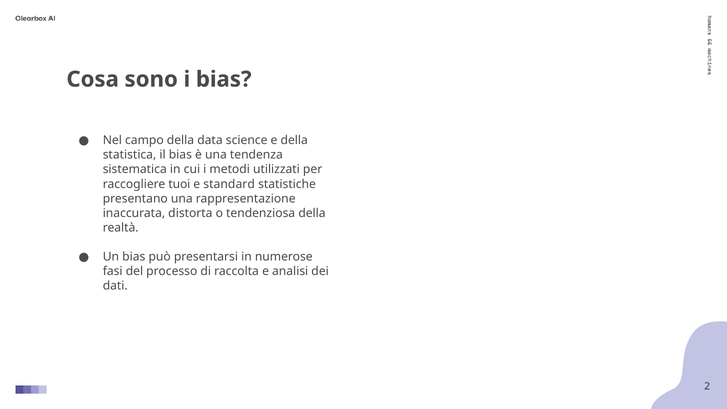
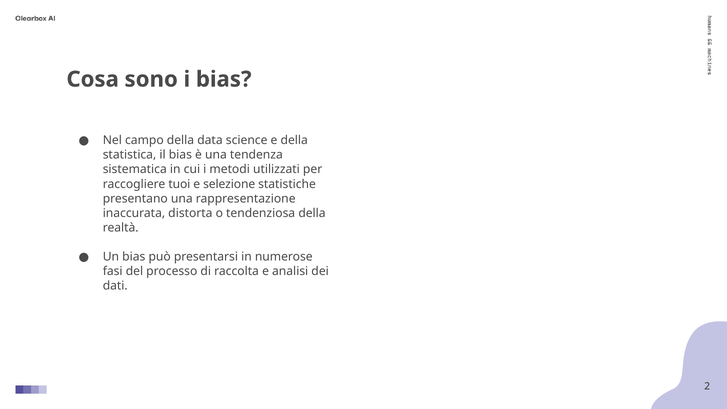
standard: standard -> selezione (229, 184)
